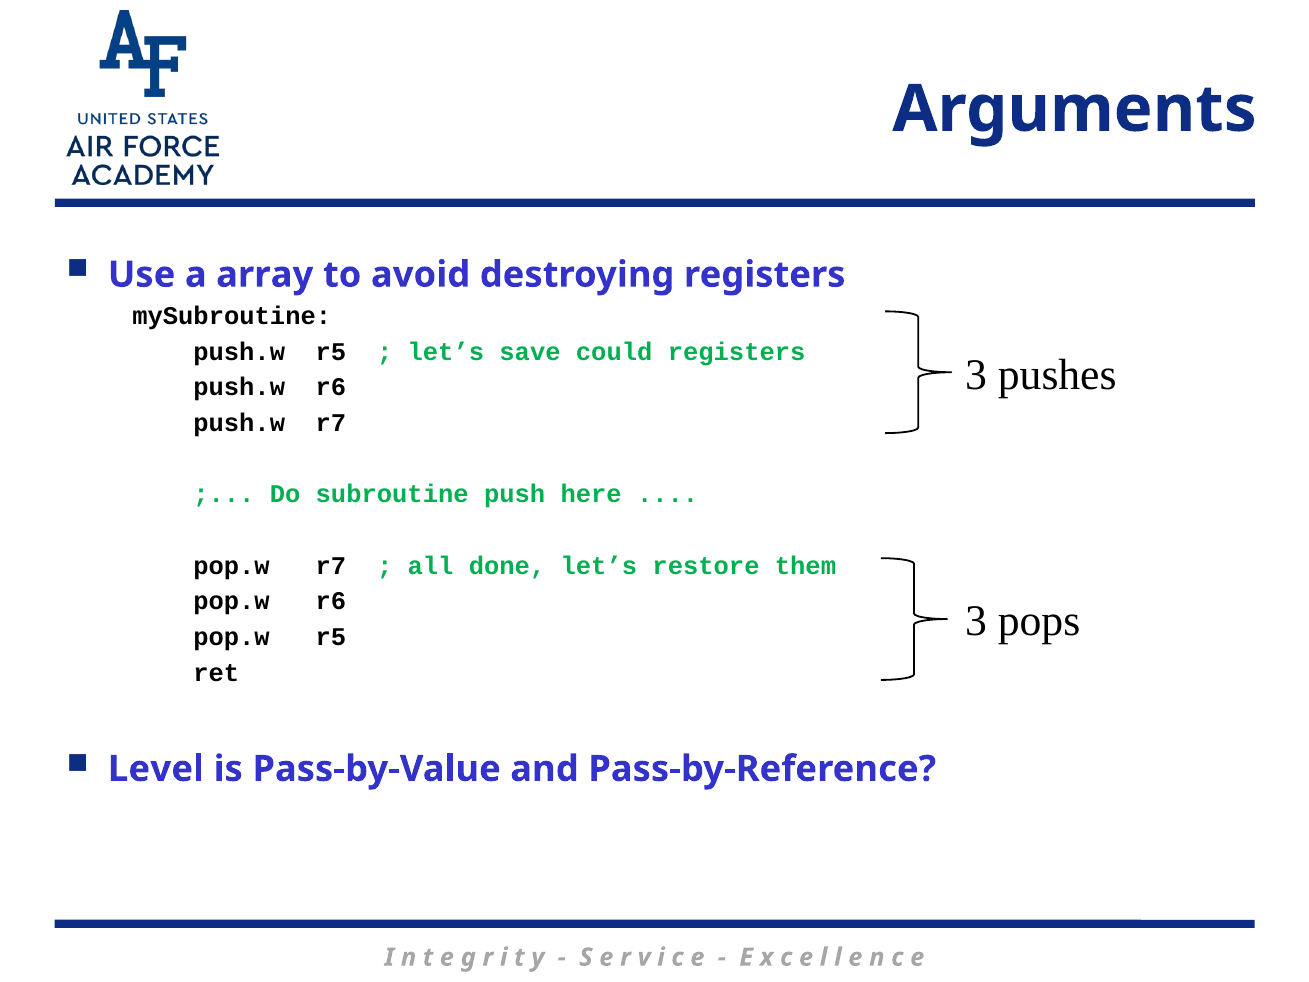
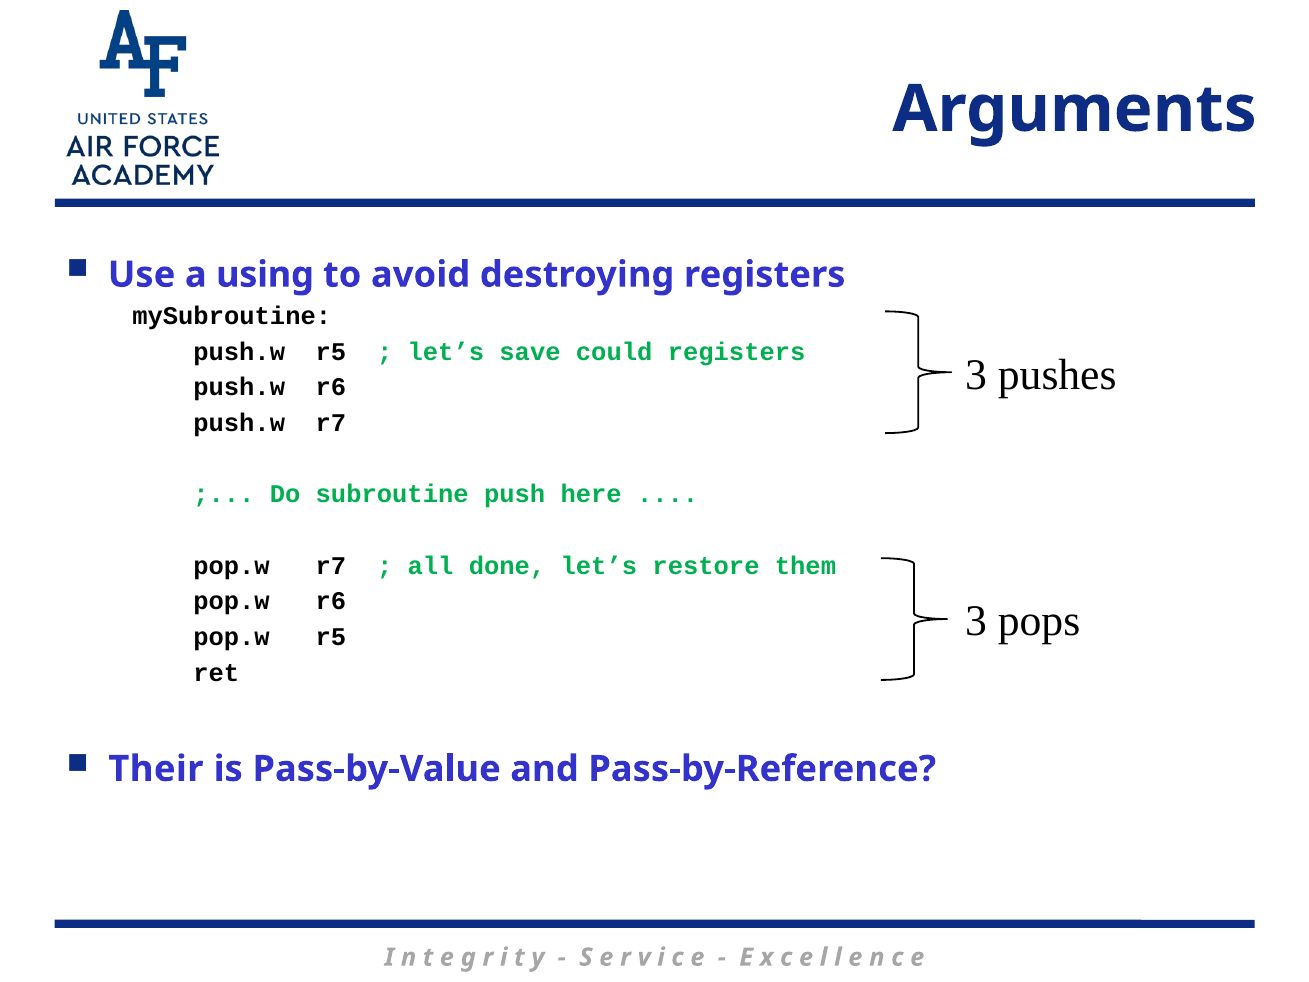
array: array -> using (265, 275)
Level: Level -> Their (156, 769)
